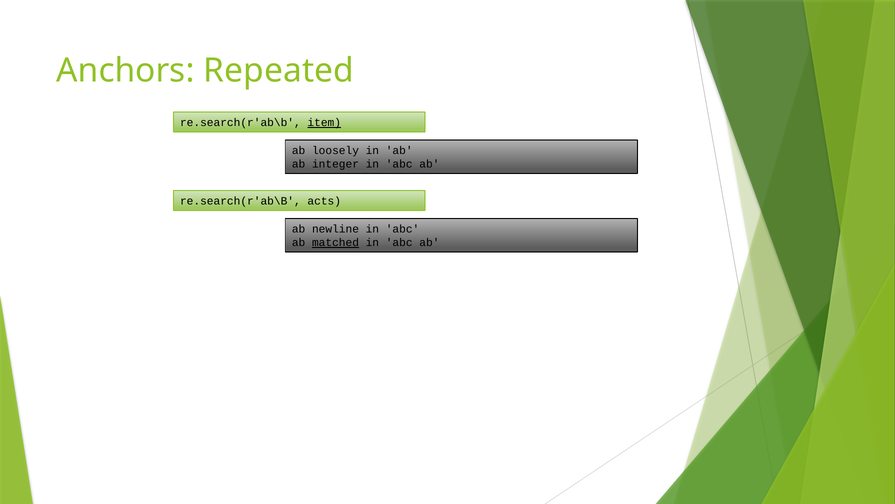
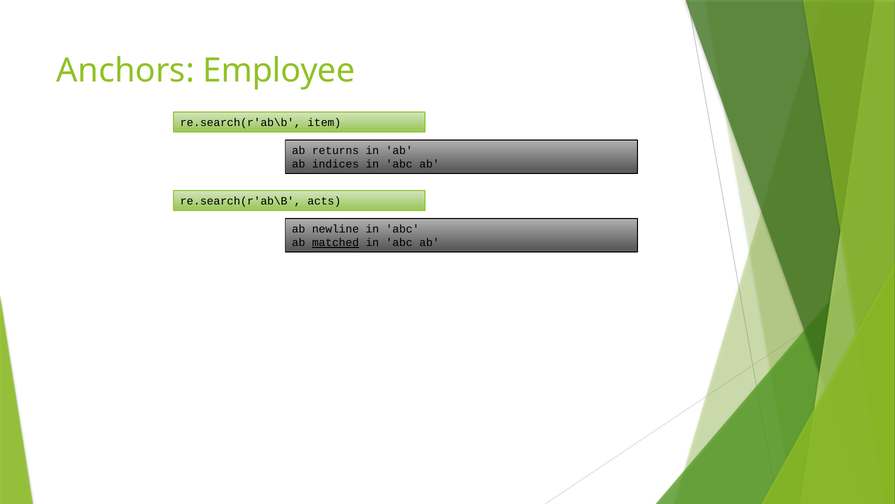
Repeated: Repeated -> Employee (279, 71)
item underline: present -> none (324, 123)
loosely: loosely -> returns (335, 151)
integer: integer -> indices (335, 164)
